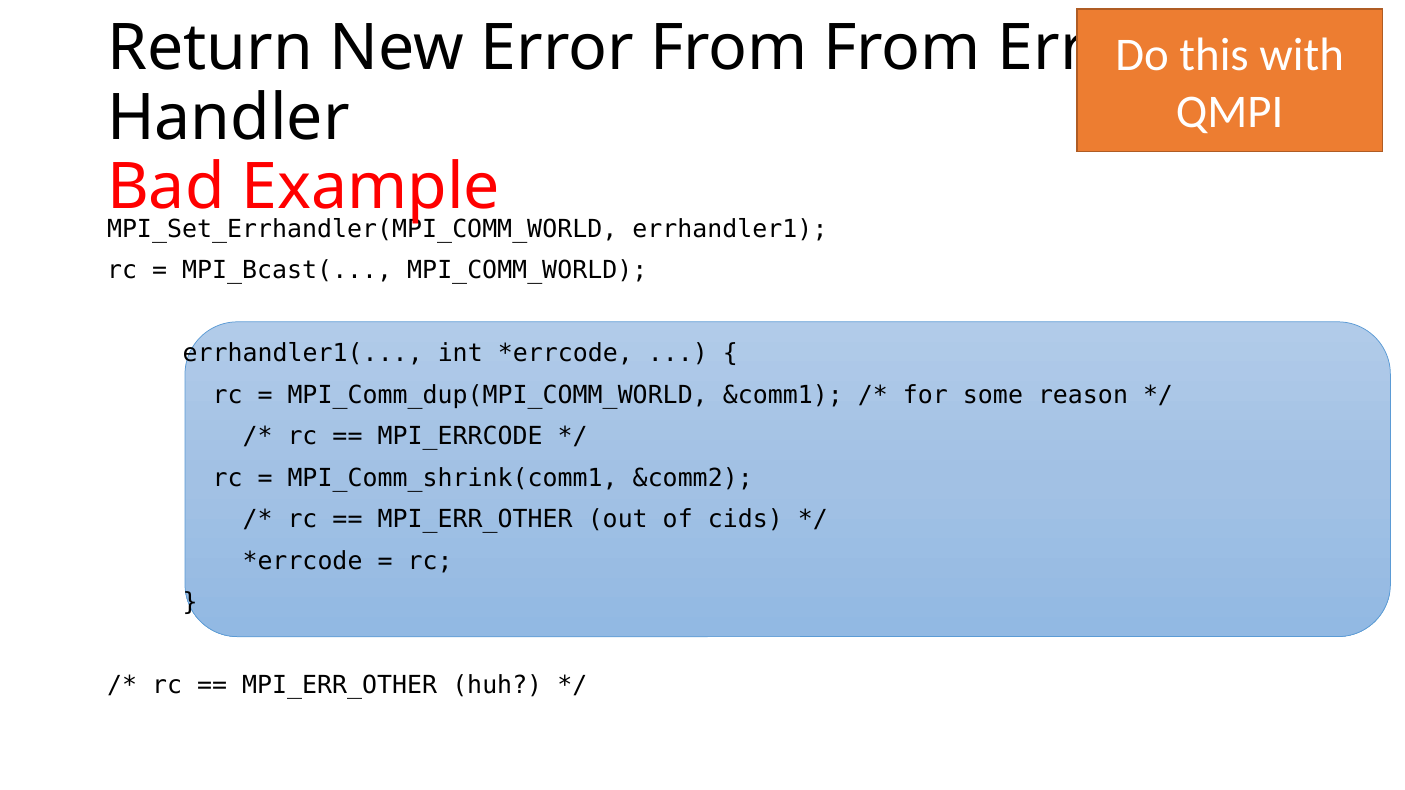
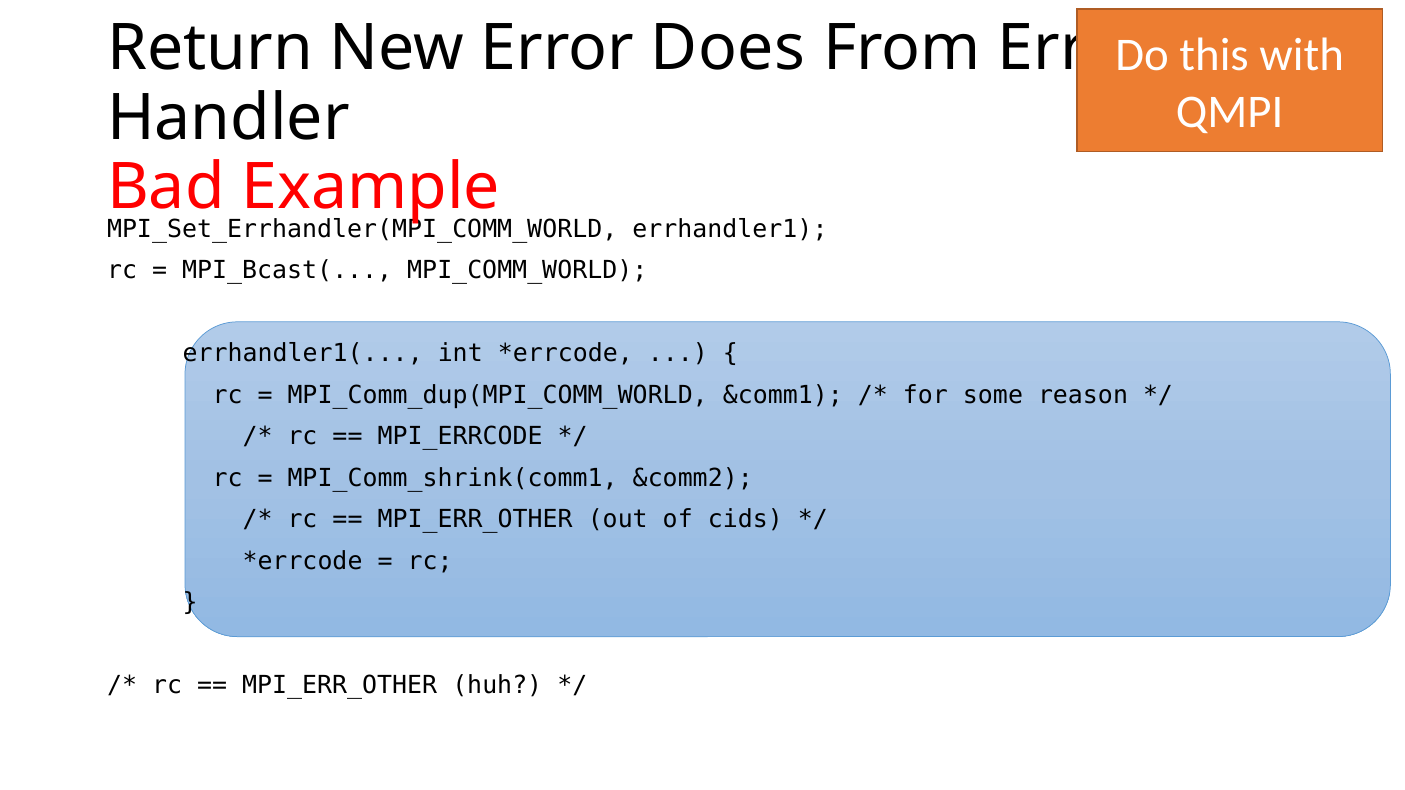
Error From: From -> Does (728, 48)
